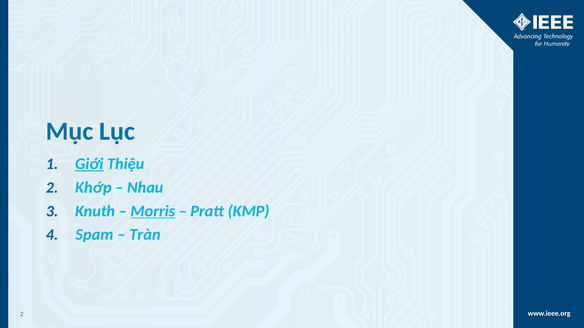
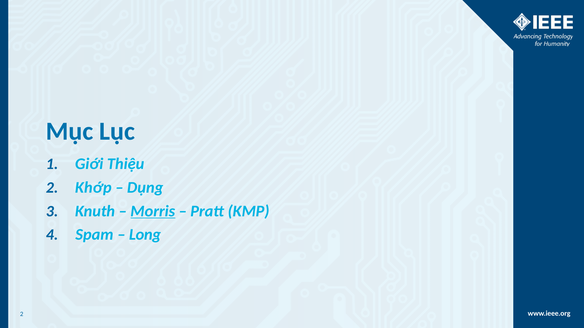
Giới underline: present -> none (89, 164)
Nhau: Nhau -> Dụng (145, 188)
Tràn: Tràn -> Long (145, 235)
